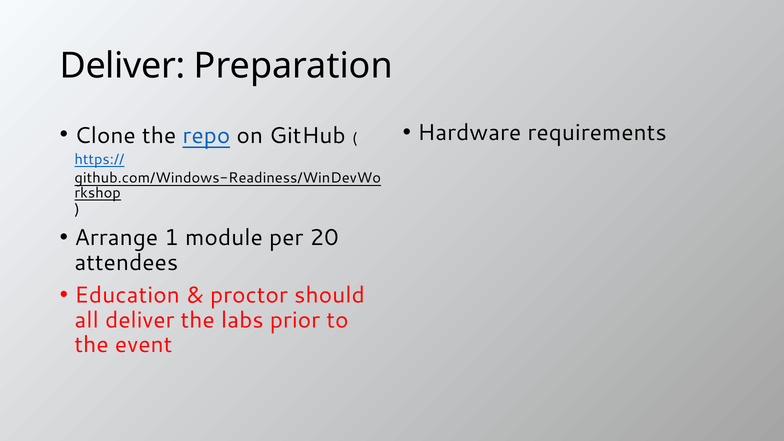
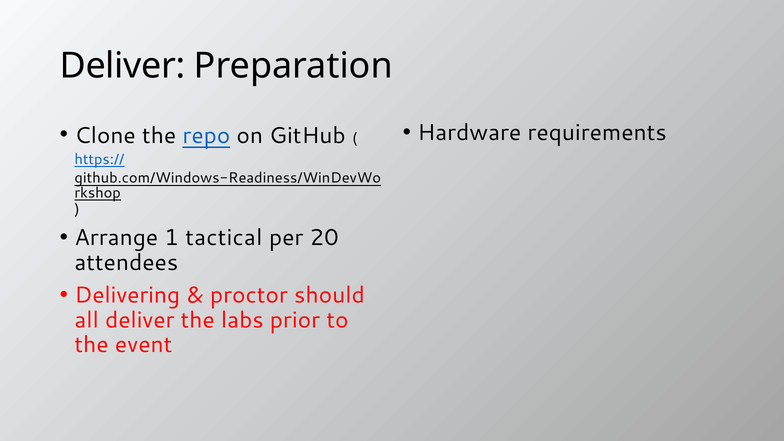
module: module -> tactical (224, 238)
Education: Education -> Delivering (127, 295)
